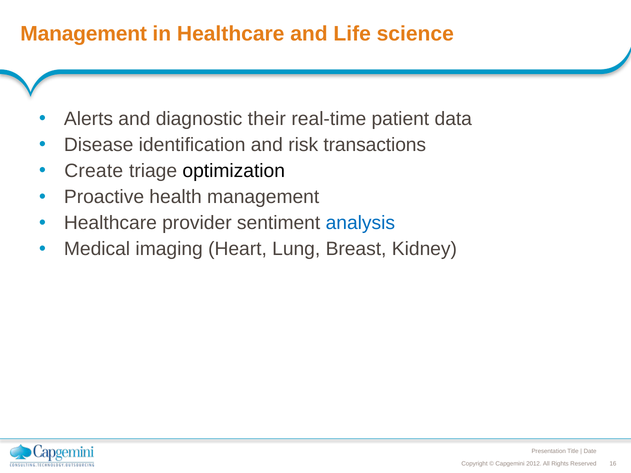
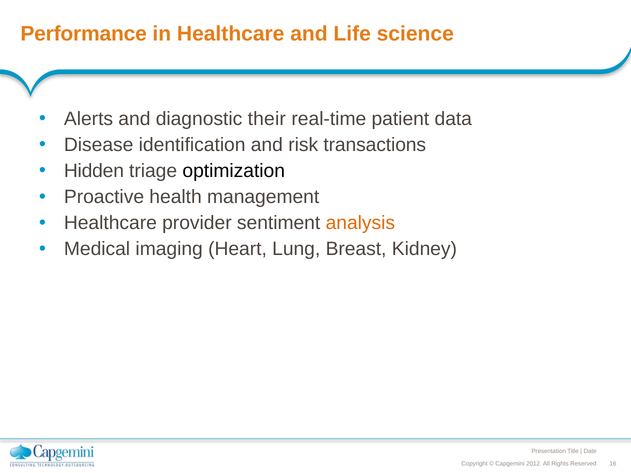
Management: Management -> Performance (84, 34)
Create: Create -> Hidden (94, 171)
analysis colour: blue -> orange (360, 223)
